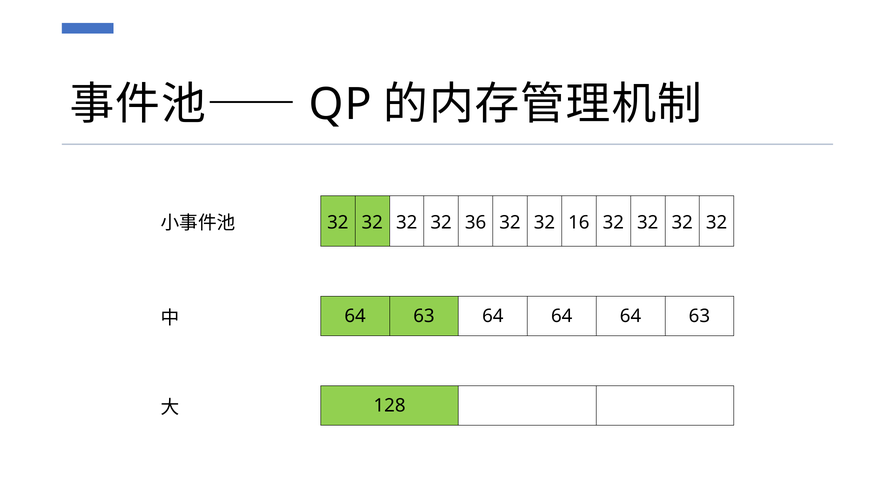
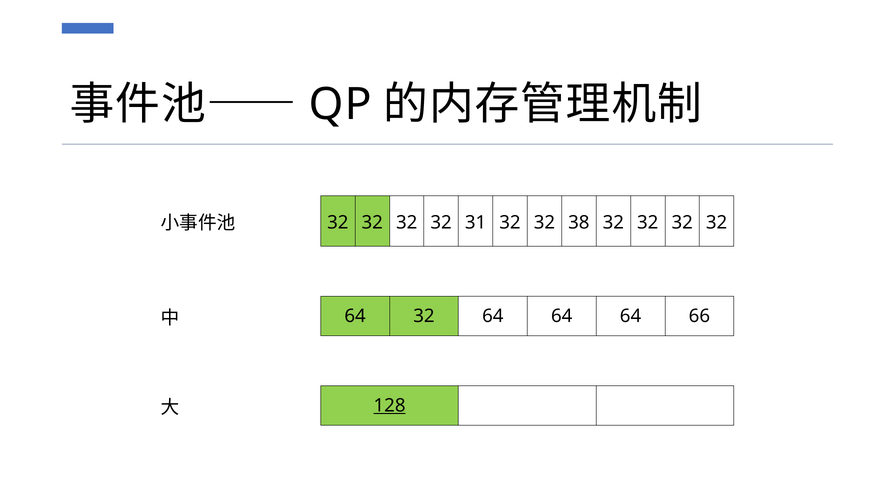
36: 36 -> 31 (476, 223)
16: 16 -> 38 (579, 223)
63: 63 -> 32 (424, 316)
64 64 63: 63 -> 66 (699, 316)
128 underline: none -> present (390, 406)
